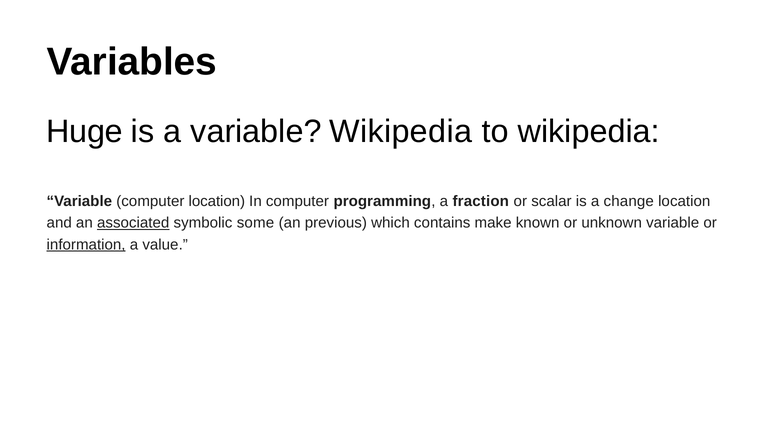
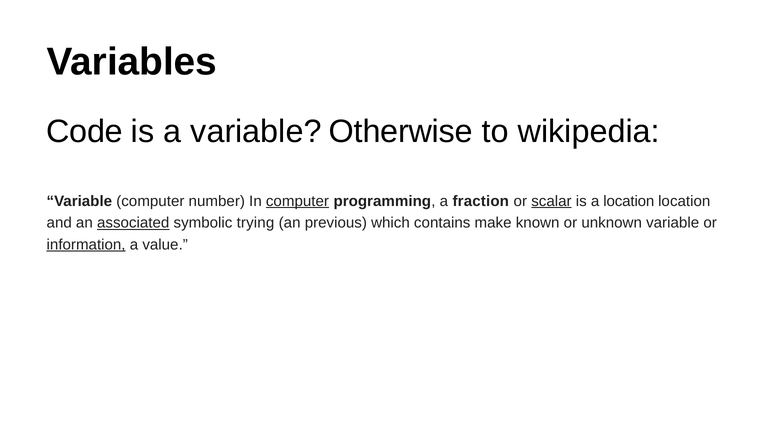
Huge: Huge -> Code (85, 131)
variable Wikipedia: Wikipedia -> Otherwise (401, 131)
computer location: location -> number (217, 201)
computer underline: none -> present (297, 201)
scalar underline: none -> present (551, 201)
a change: change -> location (629, 201)
some: some -> trying (255, 223)
